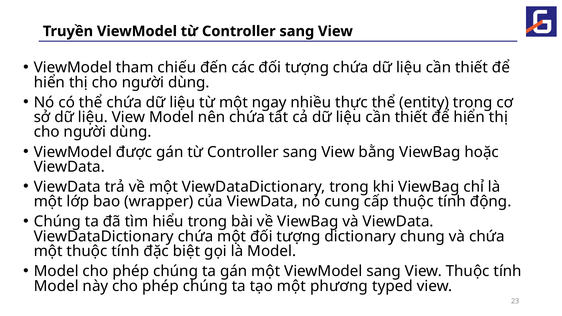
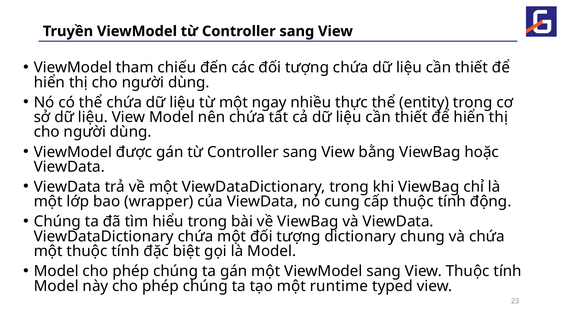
phương: phương -> runtime (339, 286)
